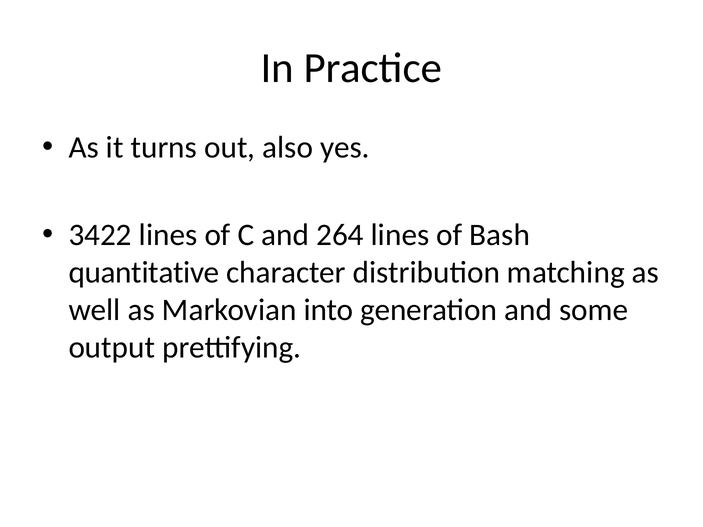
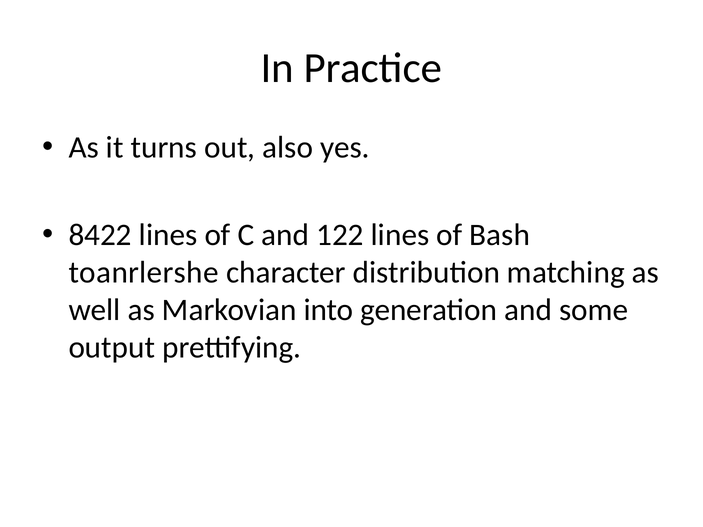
3422: 3422 -> 8422 (100, 235)
264: 264 -> 122 (340, 235)
quantitative: quantitative -> toanrlershe (144, 272)
